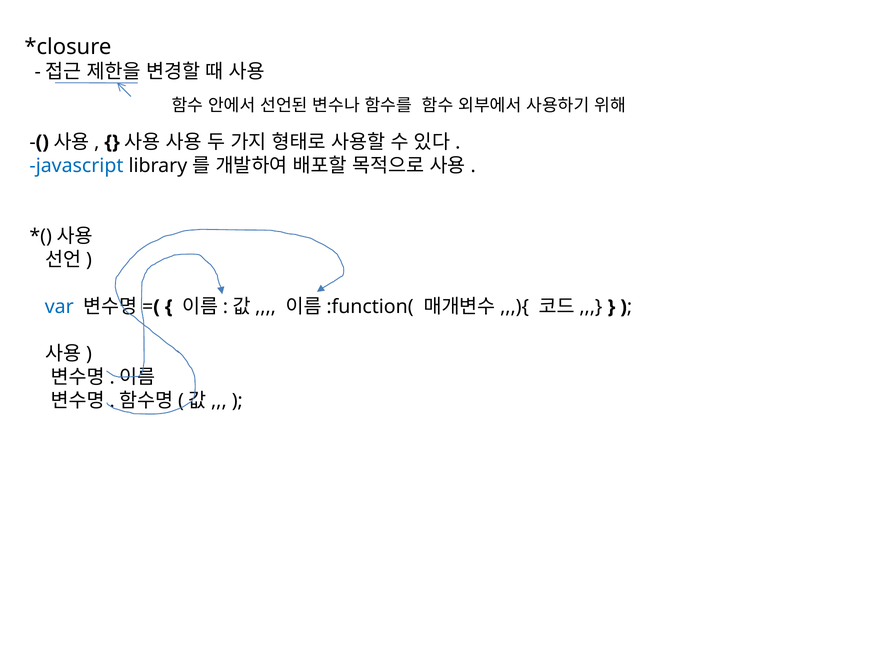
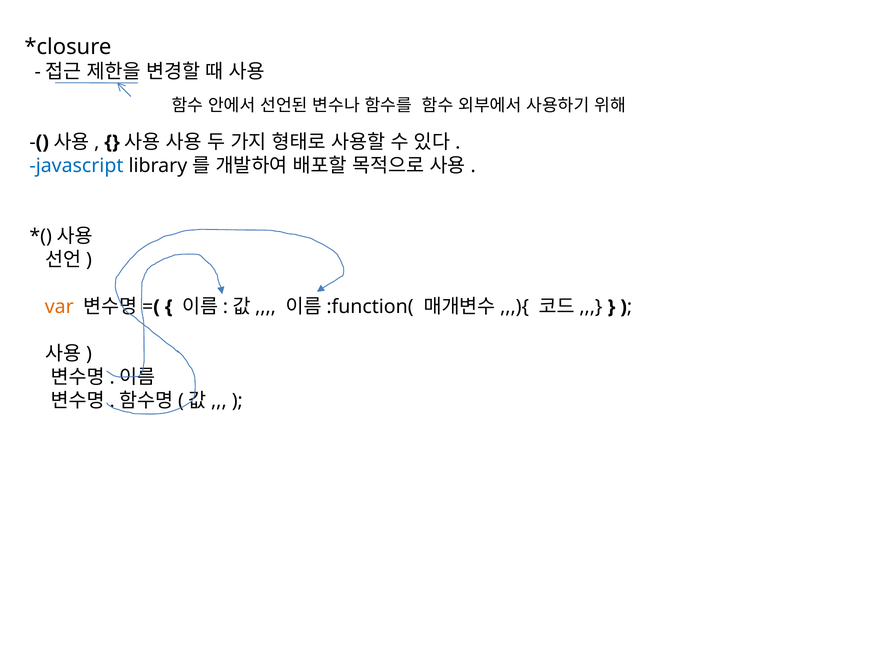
var colour: blue -> orange (59, 307)
